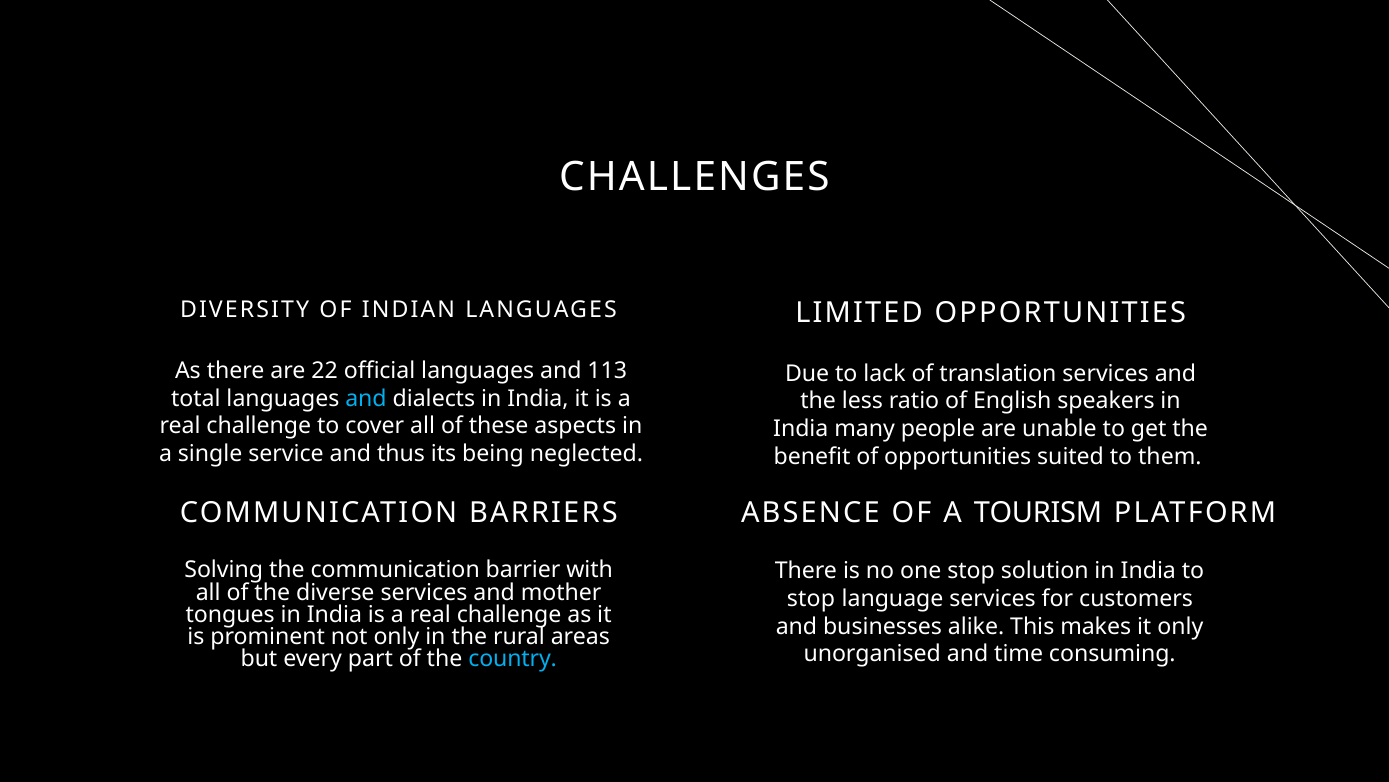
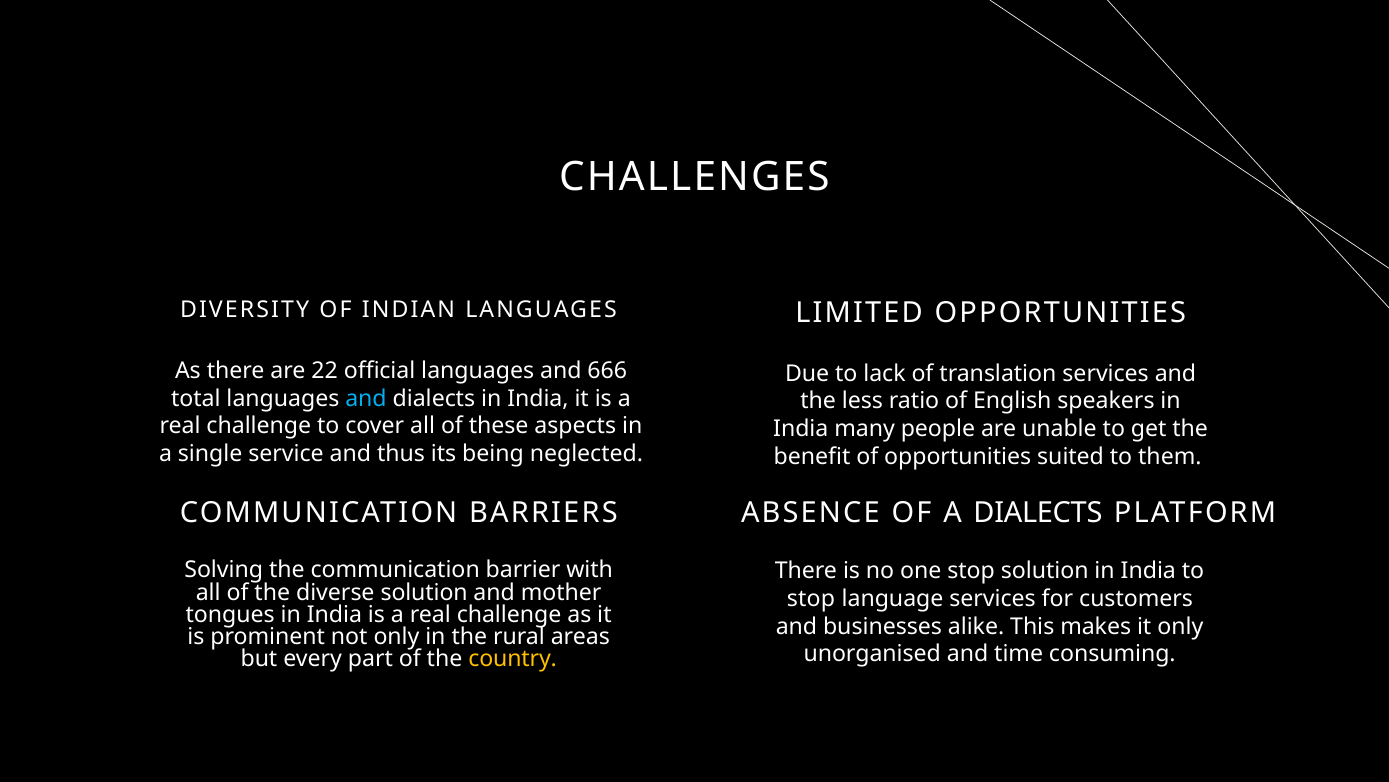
113: 113 -> 666 (607, 370)
A TOURISM: TOURISM -> DIALECTS (1038, 513)
diverse services: services -> solution (424, 592)
country colour: light blue -> yellow (513, 659)
